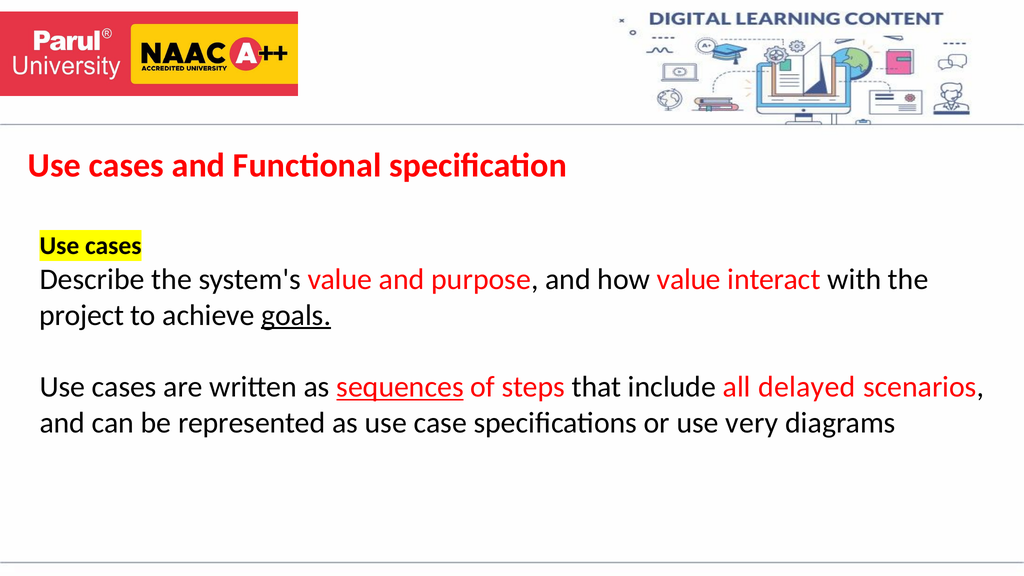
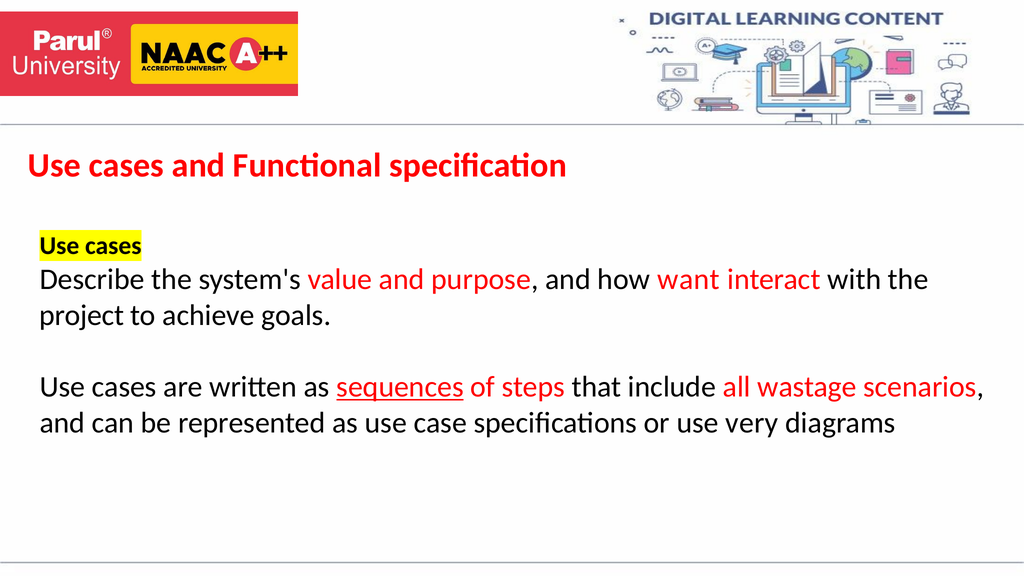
how value: value -> want (689, 279)
goals underline: present -> none (296, 315)
delayed: delayed -> wastage (807, 387)
